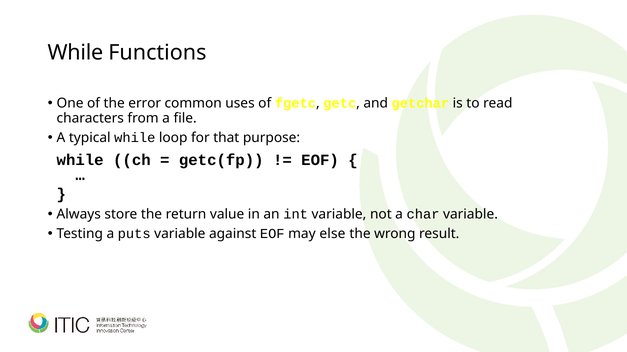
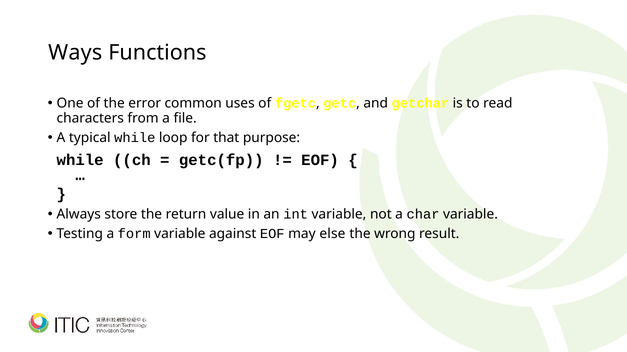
While: While -> Ways (75, 53)
puts: puts -> form (134, 234)
